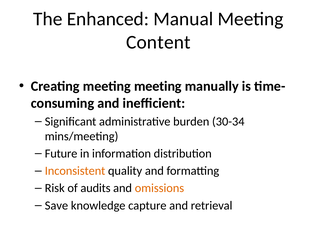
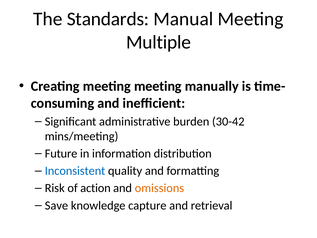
Enhanced: Enhanced -> Standards (108, 19)
Content: Content -> Multiple (159, 42)
30-34: 30-34 -> 30-42 (228, 121)
Inconsistent colour: orange -> blue (75, 171)
audits: audits -> action (96, 188)
